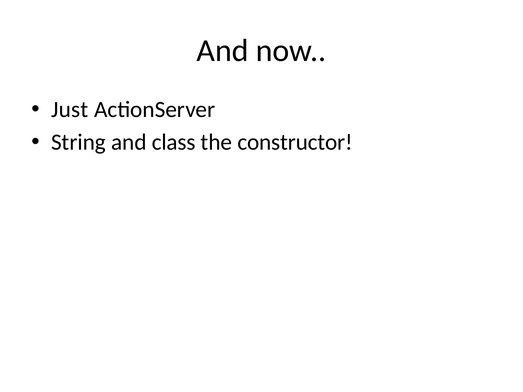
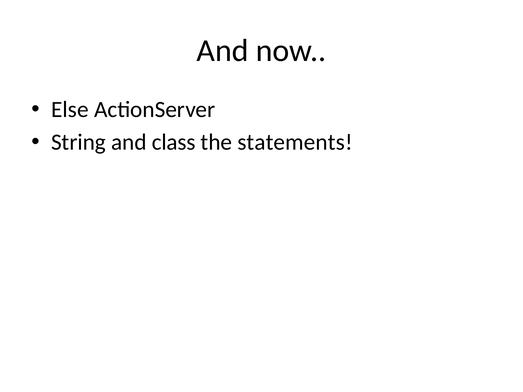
Just: Just -> Else (70, 110)
constructor: constructor -> statements (295, 142)
